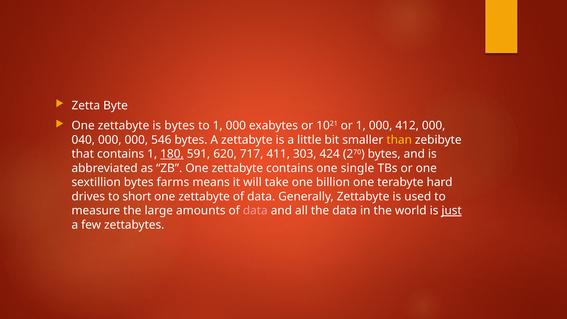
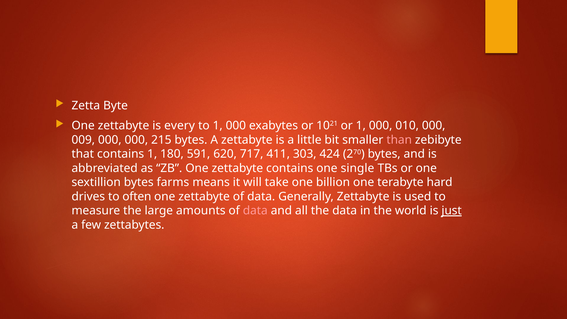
is bytes: bytes -> every (180, 126)
412: 412 -> 010 (407, 126)
040: 040 -> 009 (83, 140)
546: 546 -> 215 (161, 140)
than colour: yellow -> pink (399, 140)
180 underline: present -> none (172, 154)
short: short -> often (137, 197)
